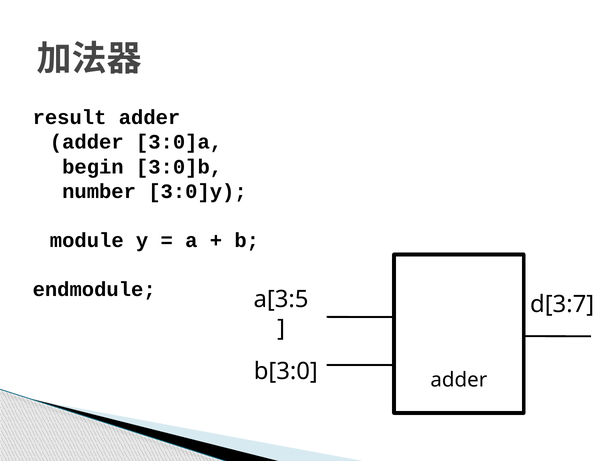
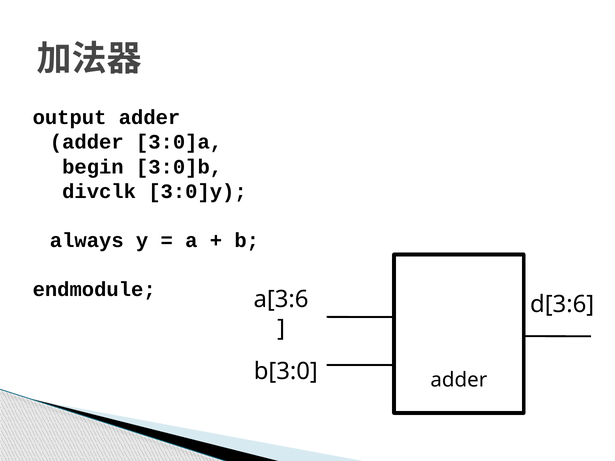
result: result -> output (70, 118)
number: number -> divclk (99, 191)
module: module -> always (87, 241)
a[3:5: a[3:5 -> a[3:6 (281, 300)
d[3:7: d[3:7 -> d[3:6 (562, 304)
